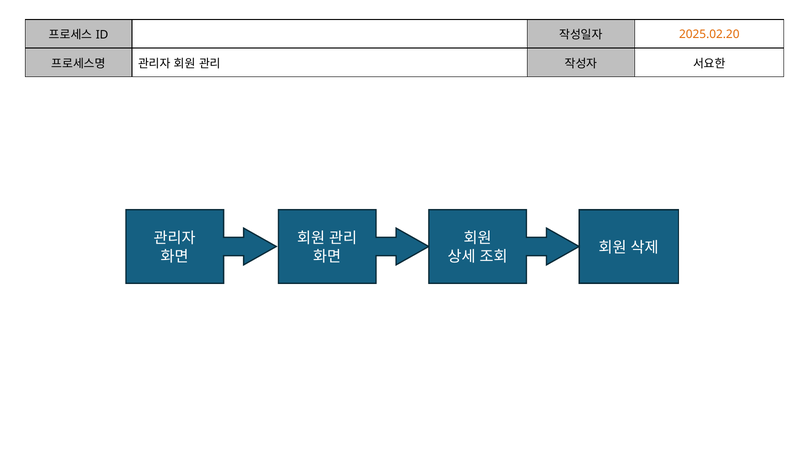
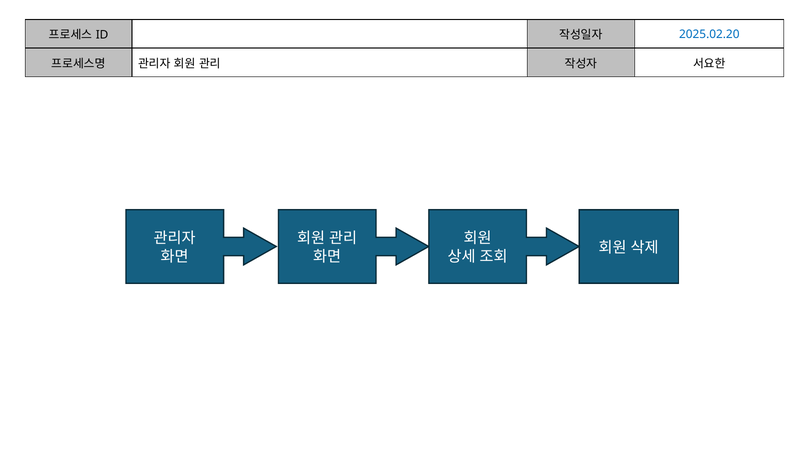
2025.02.20 colour: orange -> blue (709, 35)
